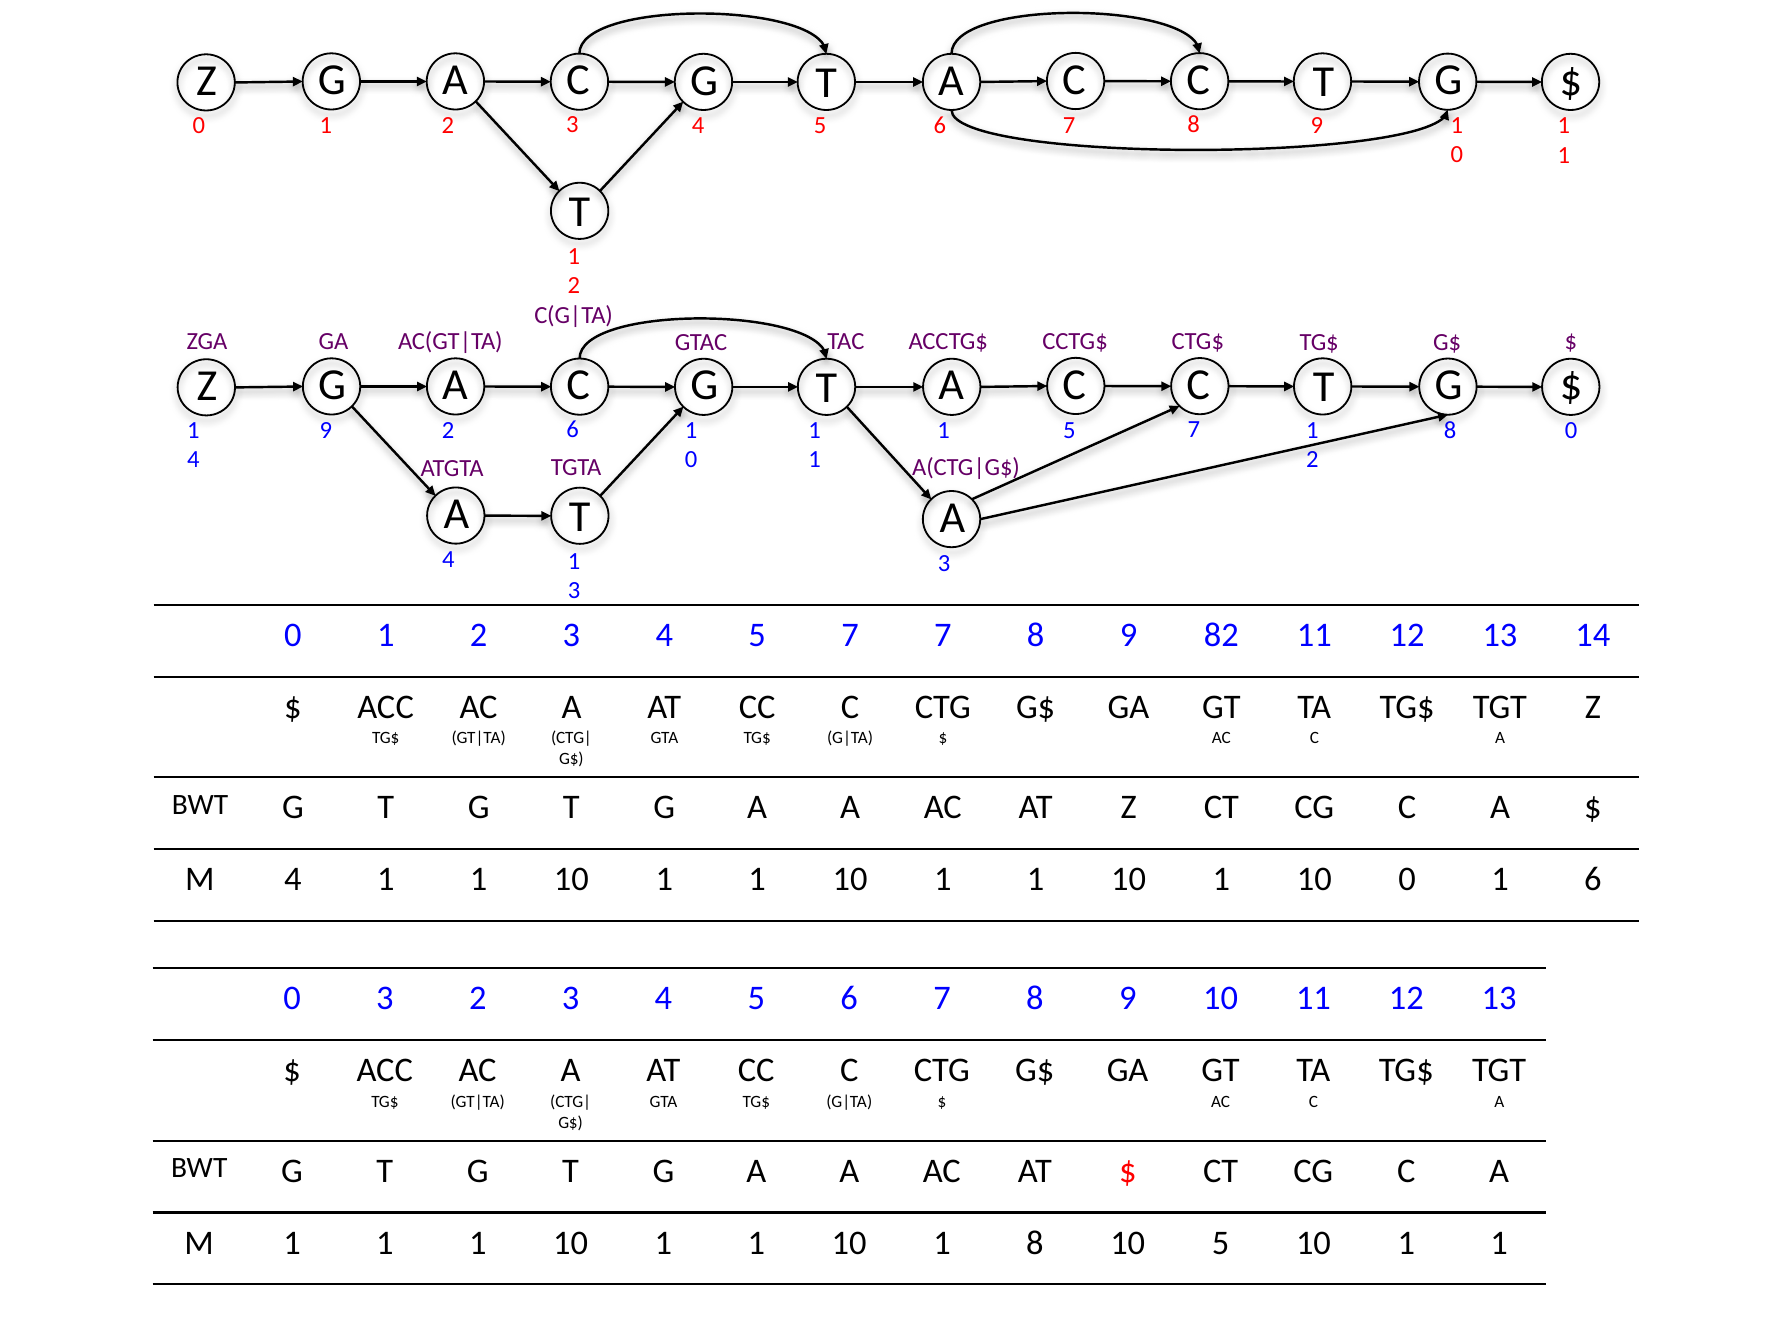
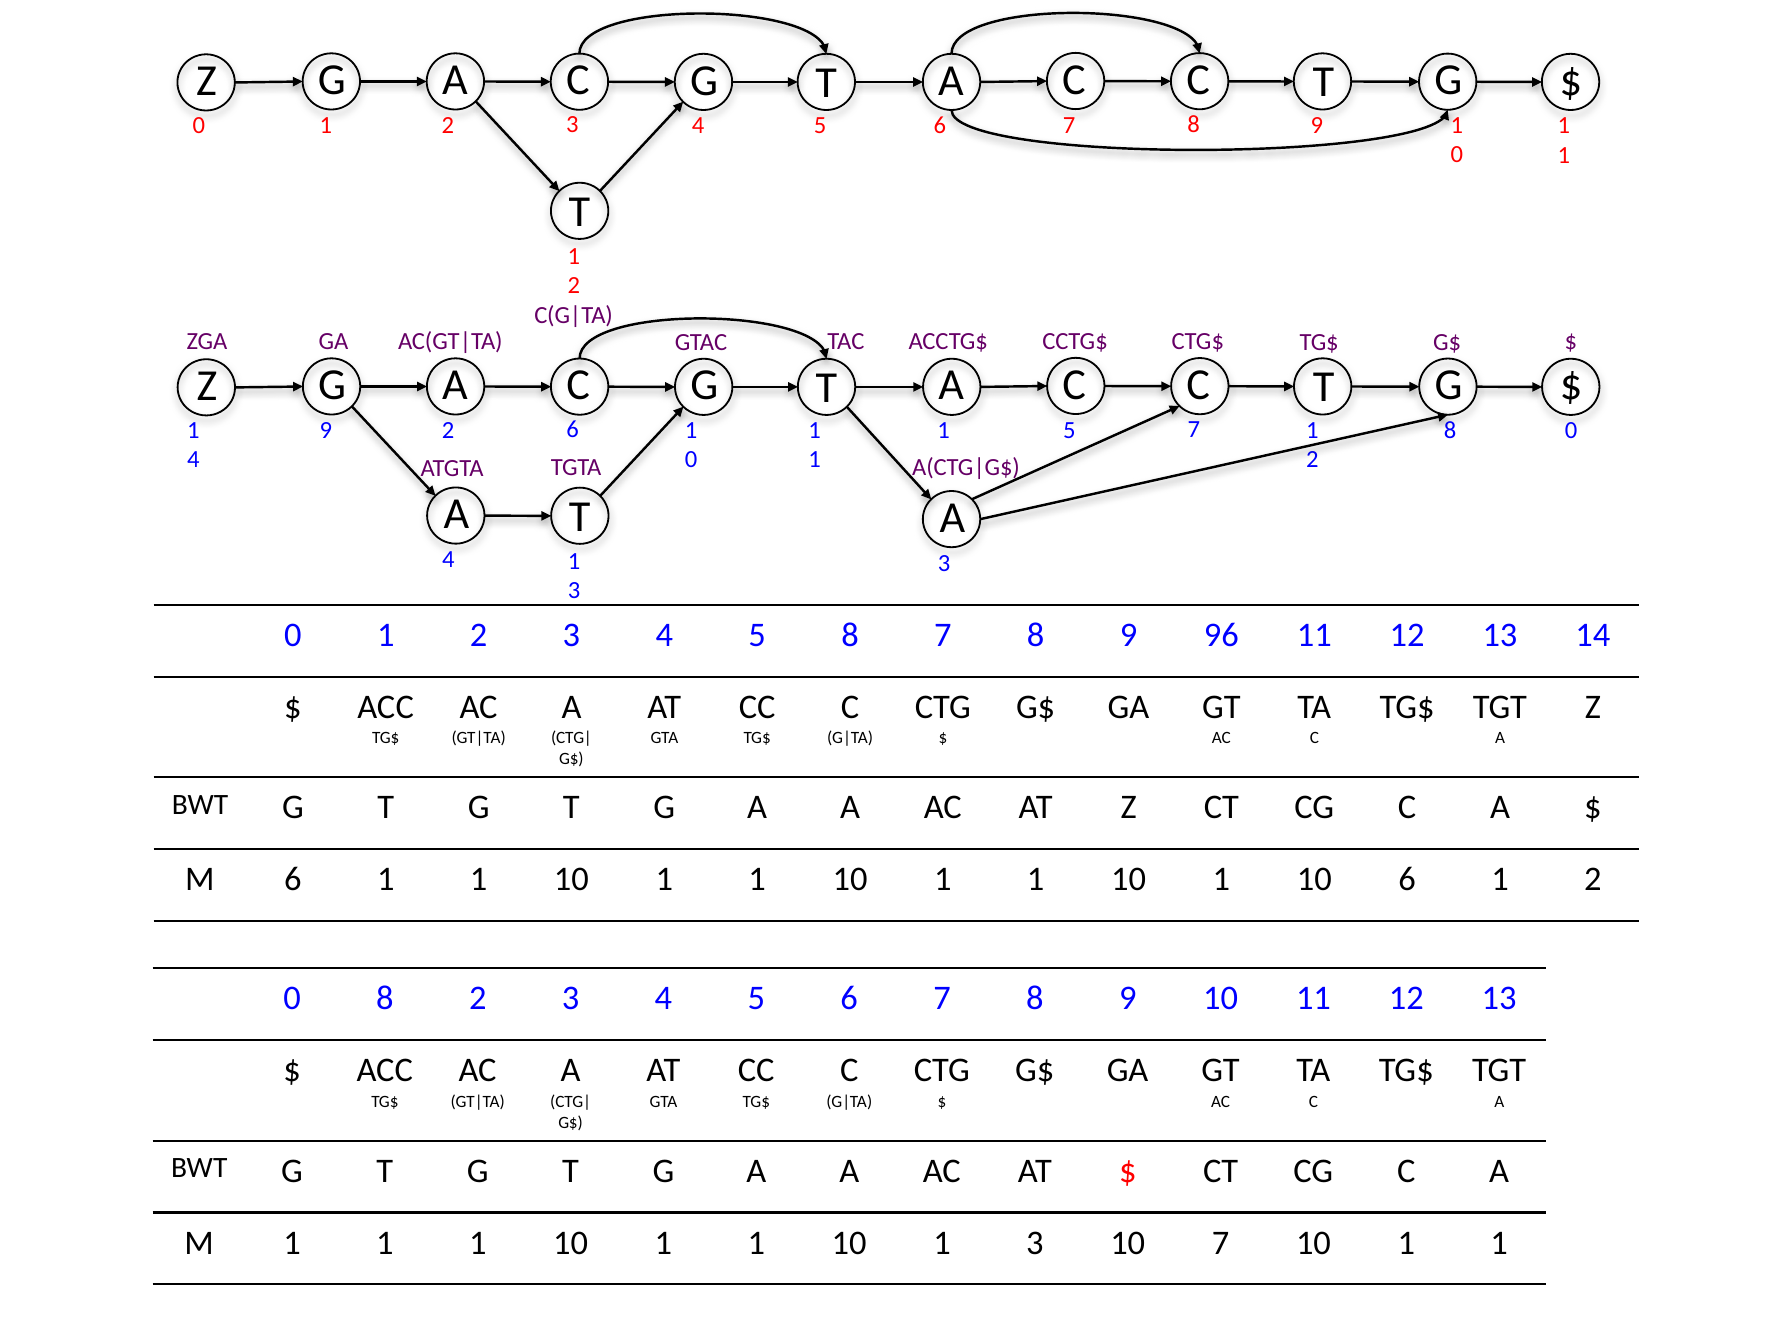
4 5 7: 7 -> 8 (850, 635)
82: 82 -> 96 (1221, 635)
M 4: 4 -> 6 (293, 879)
10 0: 0 -> 6 (1407, 879)
6: 6 -> 2 (1593, 879)
0 3: 3 -> 8 (385, 999)
10 1 8: 8 -> 3 (1035, 1243)
10 5: 5 -> 7 (1221, 1243)
